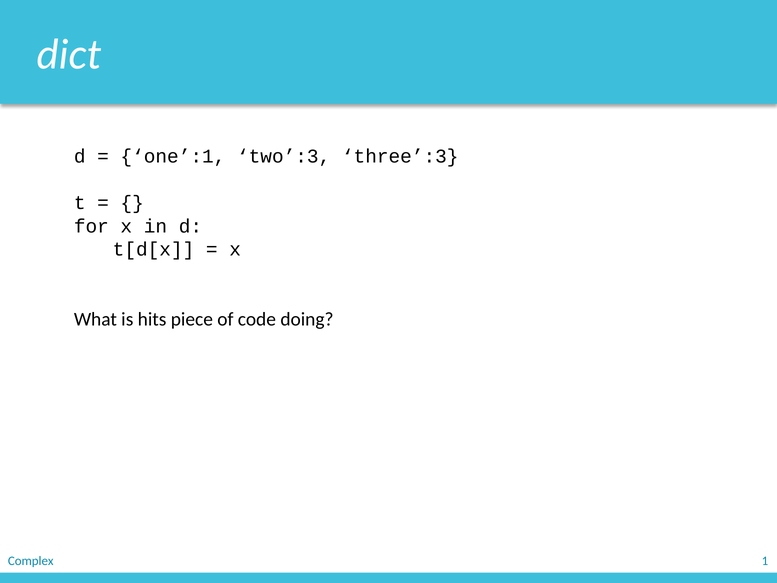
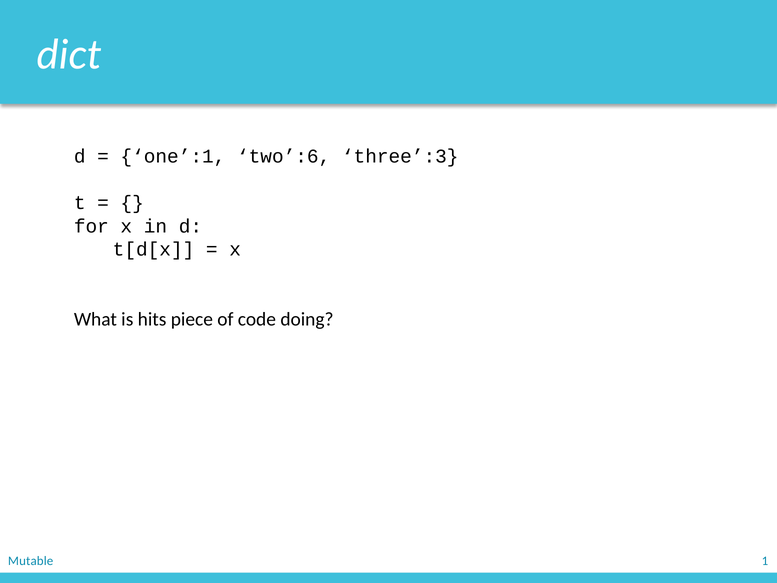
two’:3: two’:3 -> two’:6 (284, 156)
Complex: Complex -> Mutable (31, 561)
